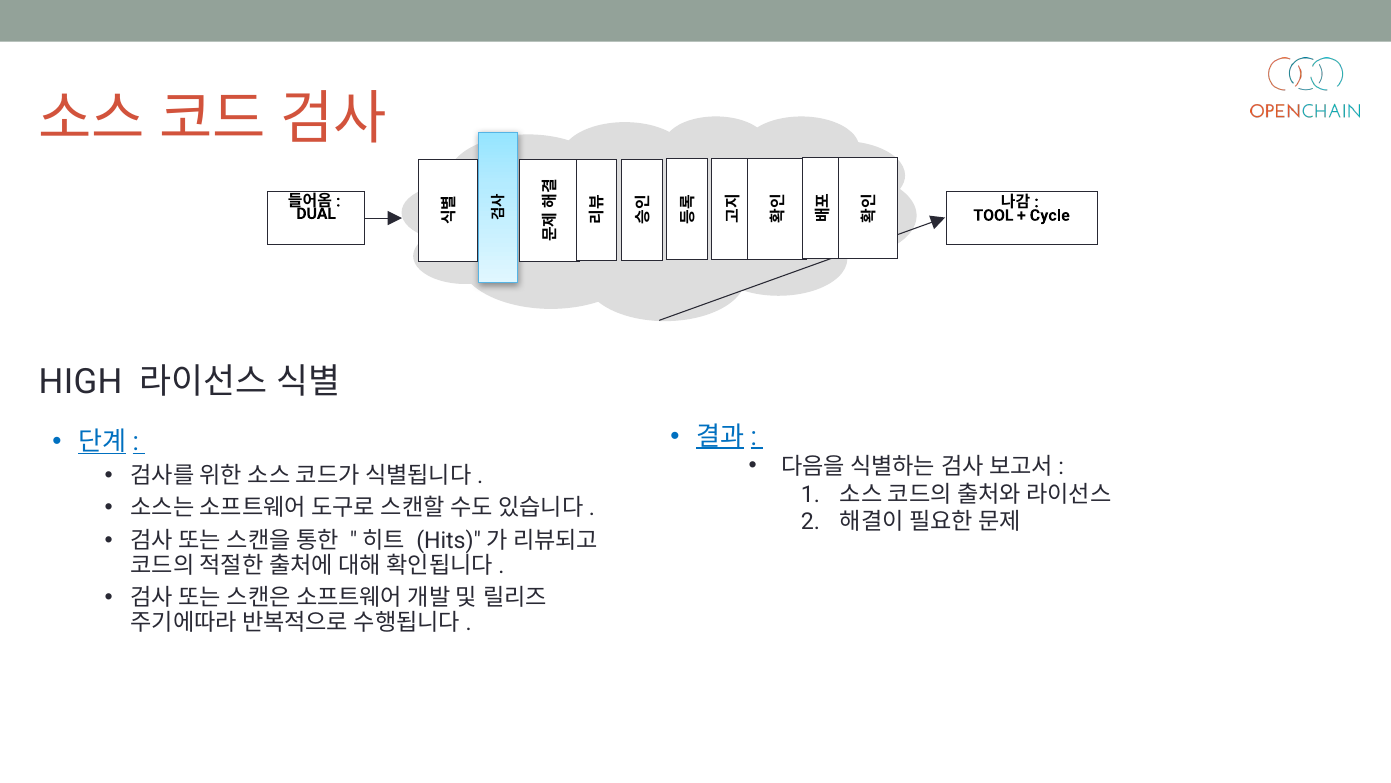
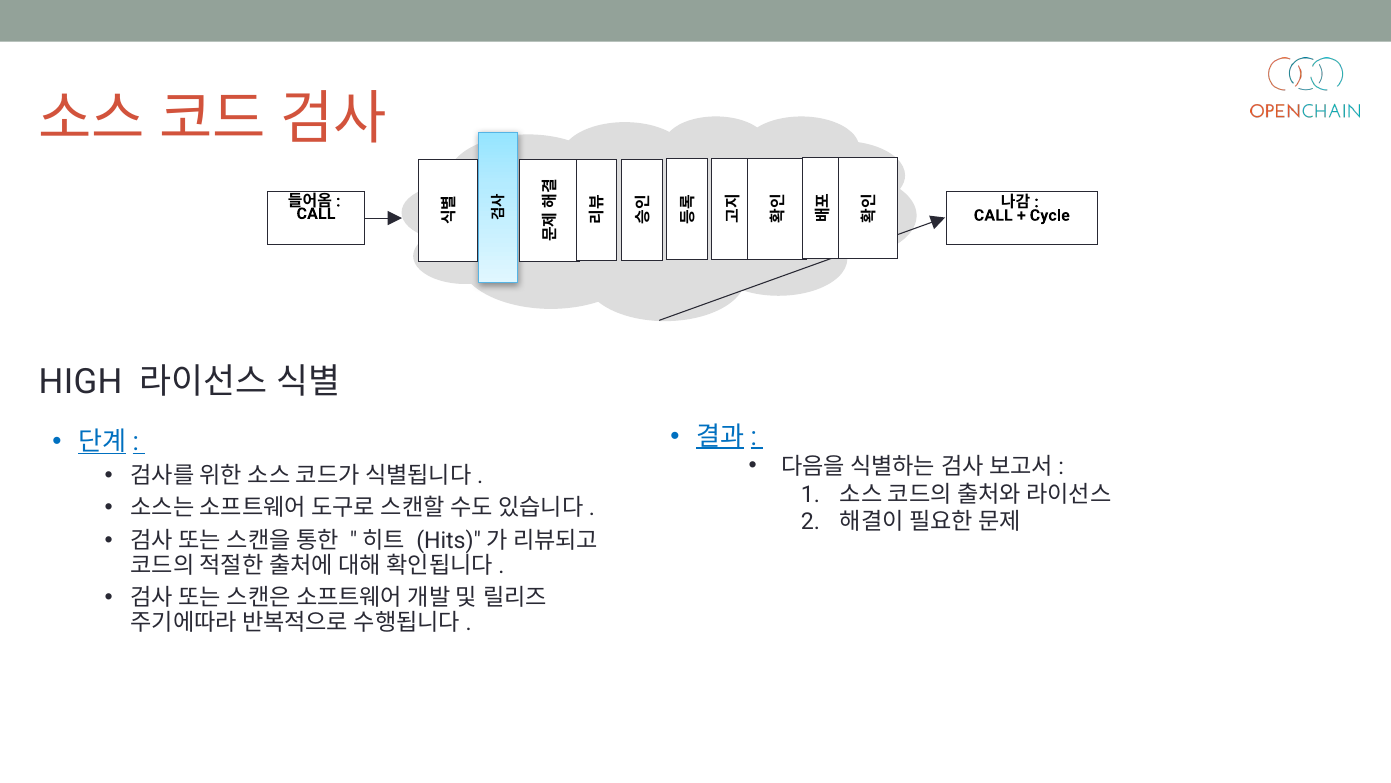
DUAL: DUAL -> CALL (316, 214)
TOOL: TOOL -> CALL (993, 215)
